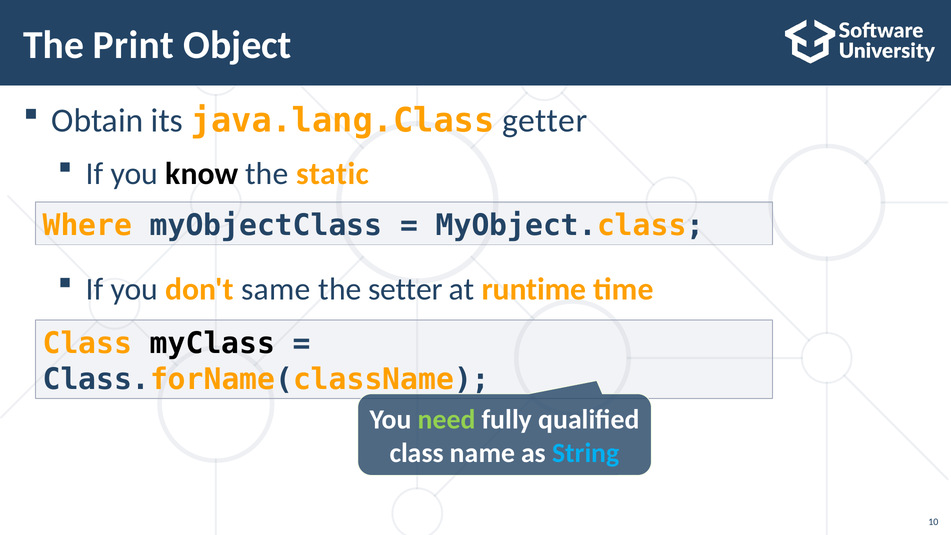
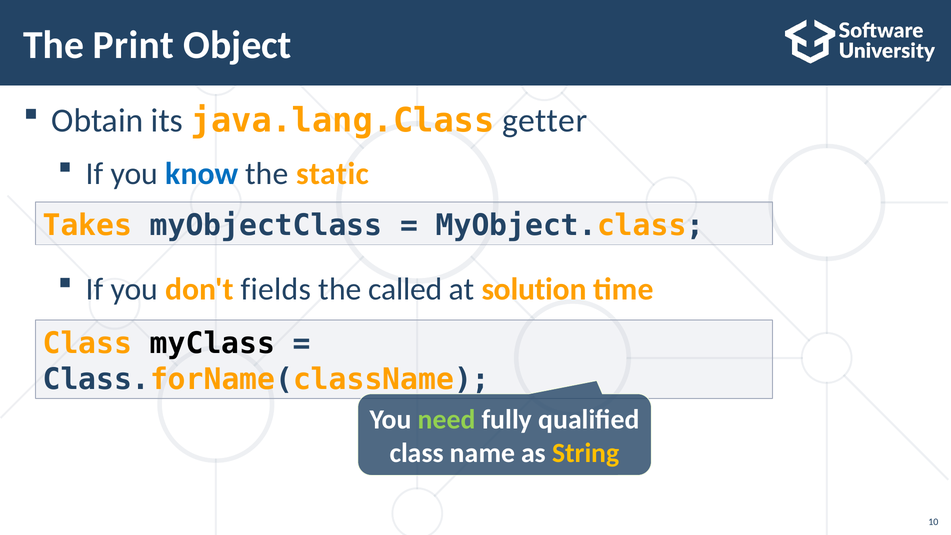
know colour: black -> blue (202, 174)
Where: Where -> Takes (87, 225)
same: same -> fields (276, 289)
setter: setter -> called (405, 289)
runtime: runtime -> solution (534, 289)
String colour: light blue -> yellow (586, 453)
